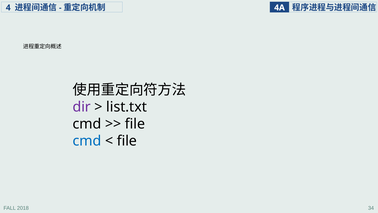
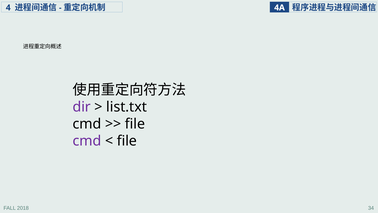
cmd colour: blue -> purple (87, 141)
